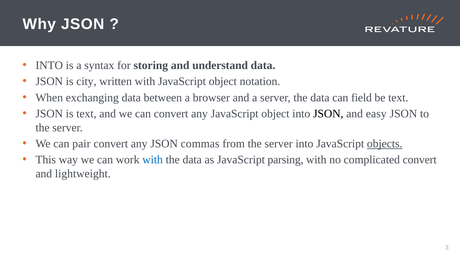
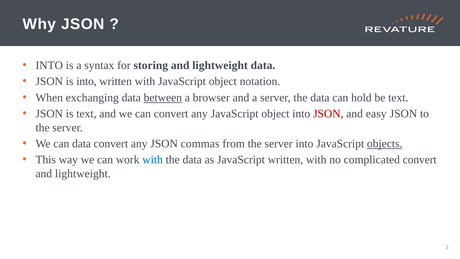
storing and understand: understand -> lightweight (220, 65)
is city: city -> into (86, 81)
between underline: none -> present (163, 98)
field: field -> hold (361, 98)
JSON colour: black -> red (328, 114)
can pair: pair -> data (82, 144)
JavaScript parsing: parsing -> written (285, 160)
